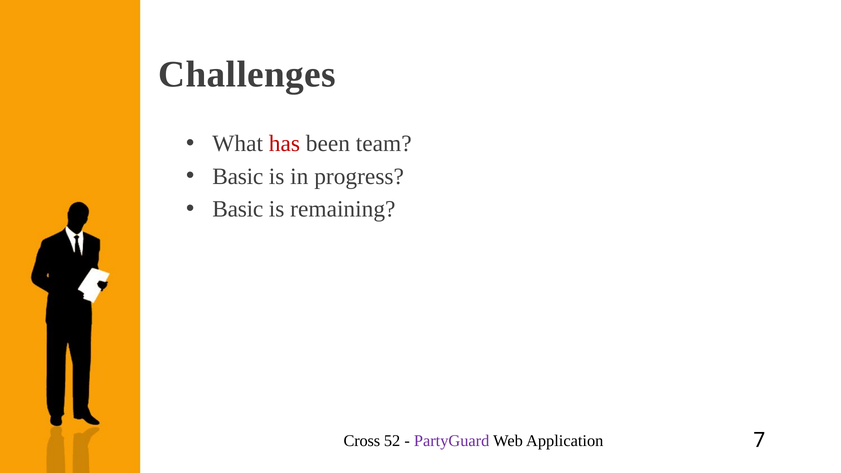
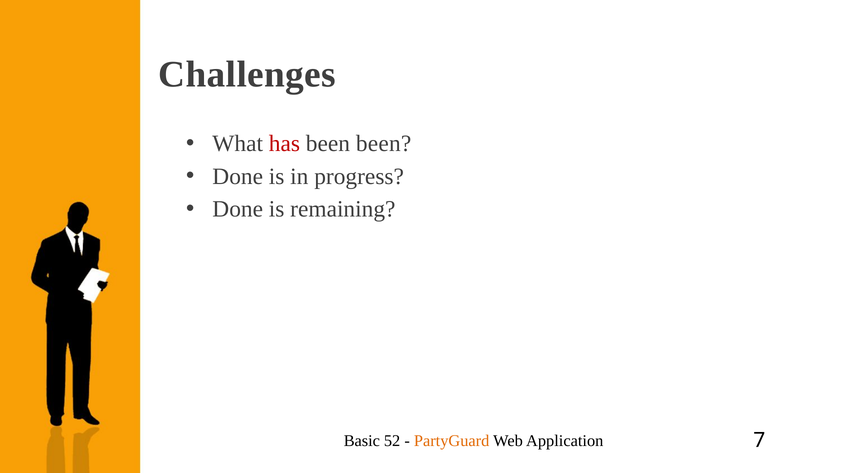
been team: team -> been (384, 144)
Basic: Basic -> Done (238, 176)
Basic: Basic -> Done (238, 209)
Cross: Cross -> Basic (362, 441)
PartyGuard colour: purple -> orange (452, 441)
